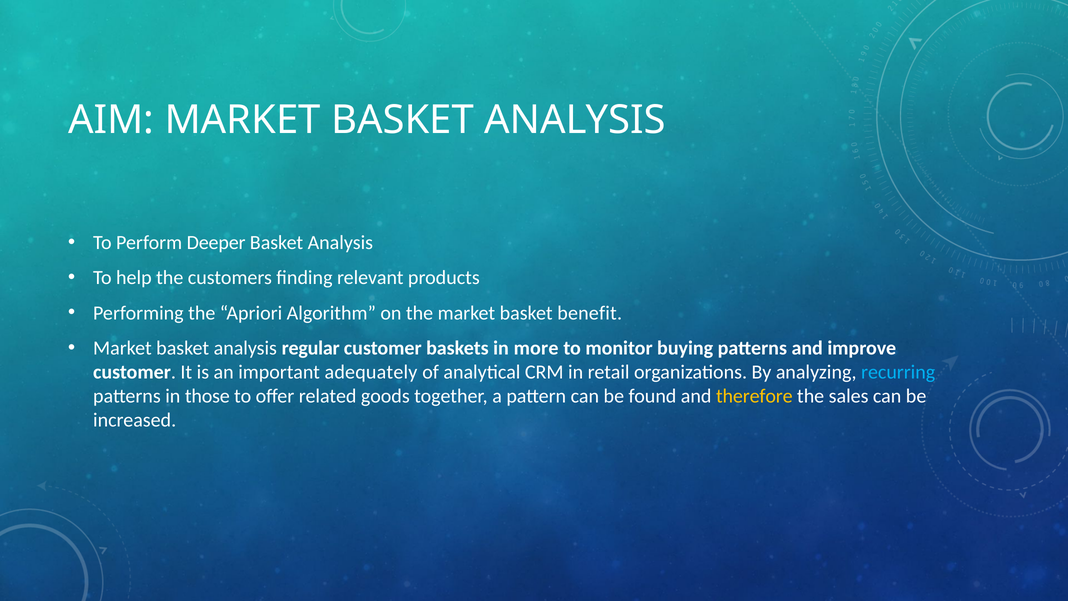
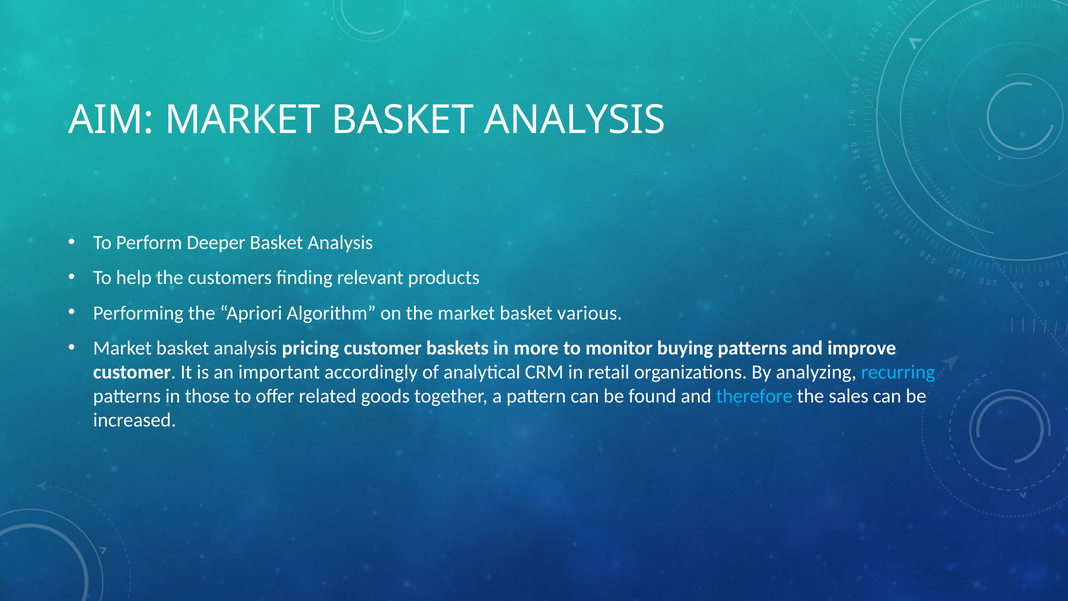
benefit: benefit -> various (590, 313)
regular: regular -> pricing (310, 348)
adequately: adequately -> accordingly (371, 372)
therefore colour: yellow -> light blue (754, 396)
